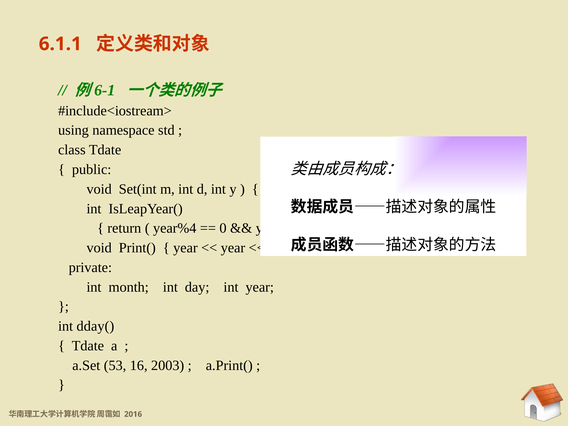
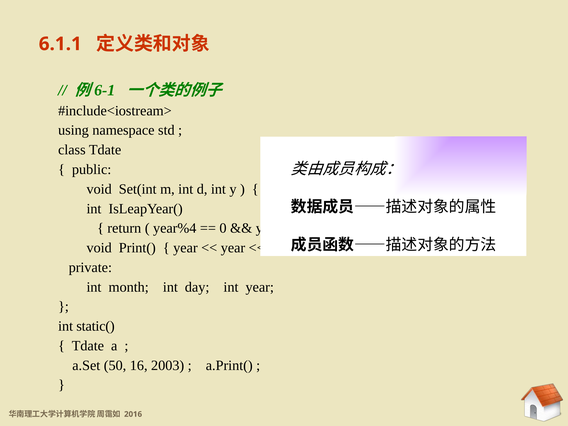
dday(: dday( -> static( (96, 326)
53: 53 -> 50 (115, 365)
